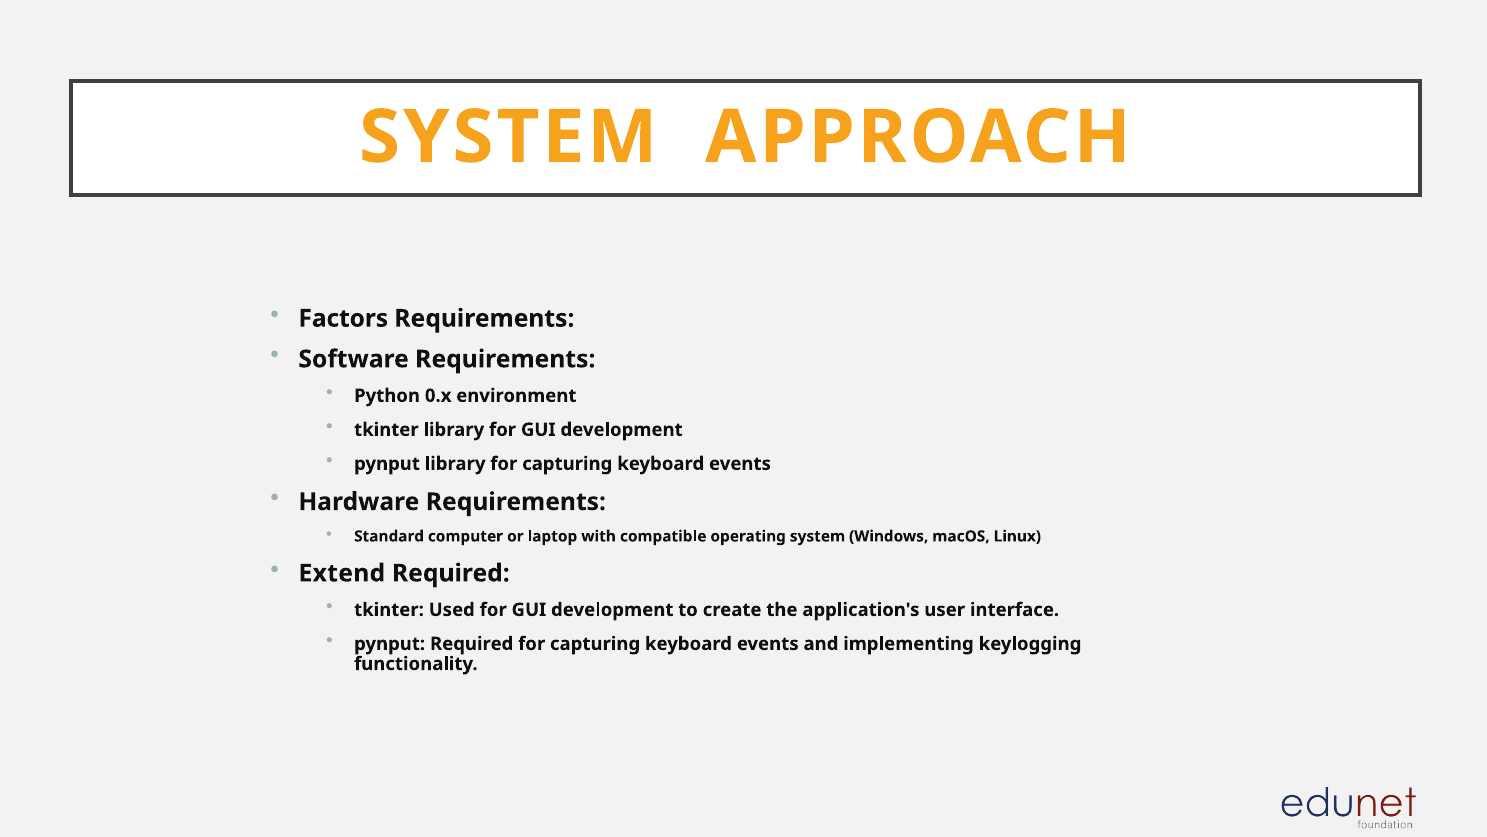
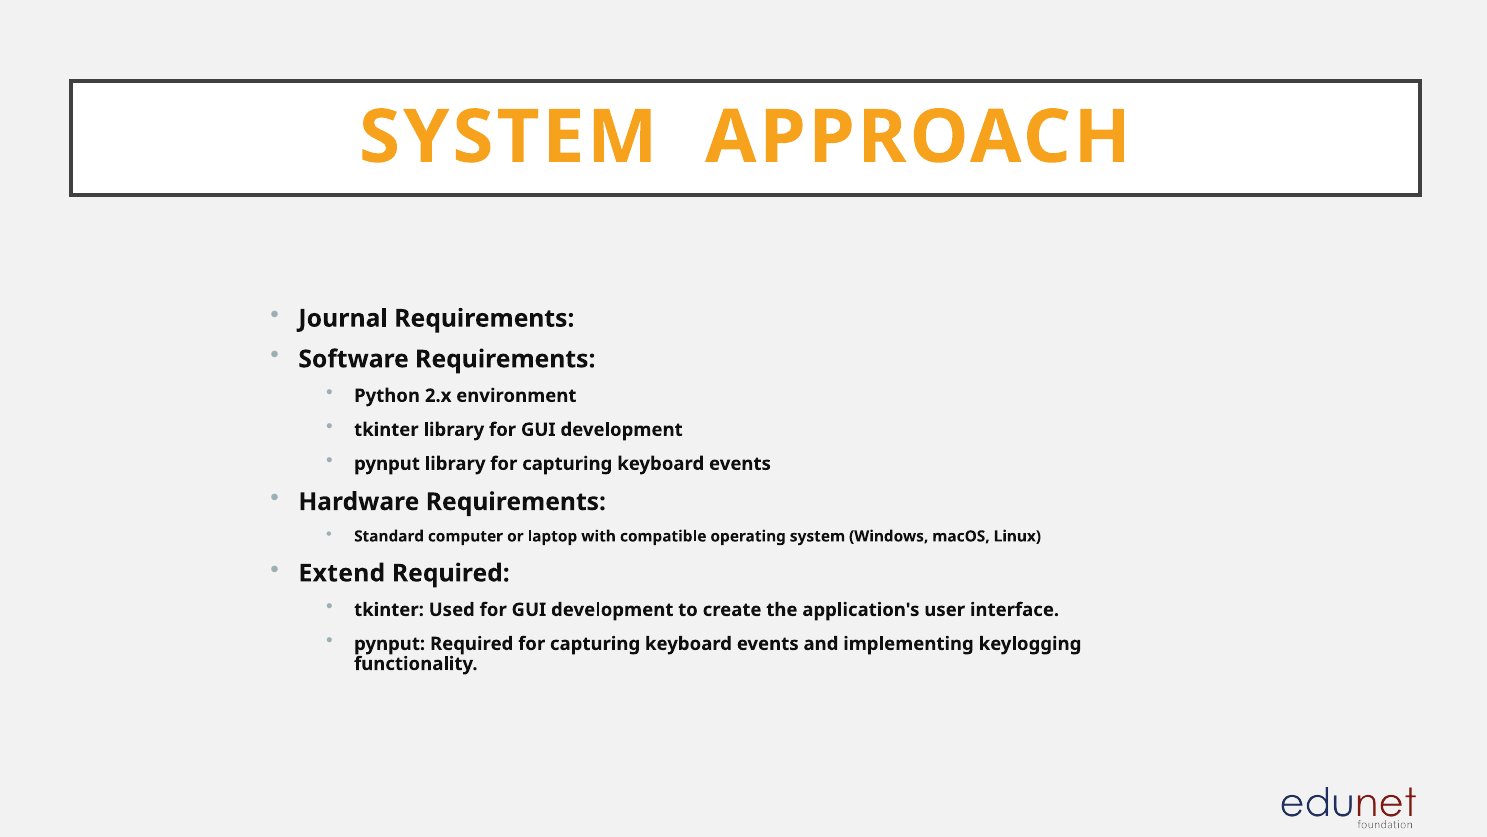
Factors: Factors -> Journal (343, 318)
0.x: 0.x -> 2.x (438, 395)
